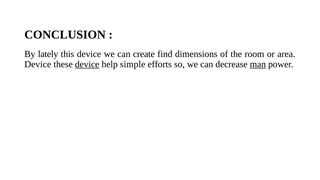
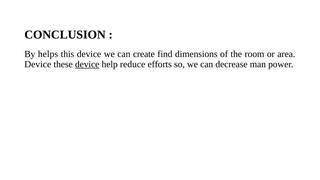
lately: lately -> helps (48, 54)
simple: simple -> reduce (133, 64)
man underline: present -> none (258, 64)
